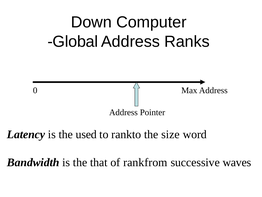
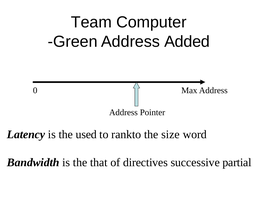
Down: Down -> Team (91, 22)
Global: Global -> Green (73, 41)
Ranks: Ranks -> Added (187, 41)
rankfrom: rankfrom -> directives (145, 162)
waves: waves -> partial (237, 162)
